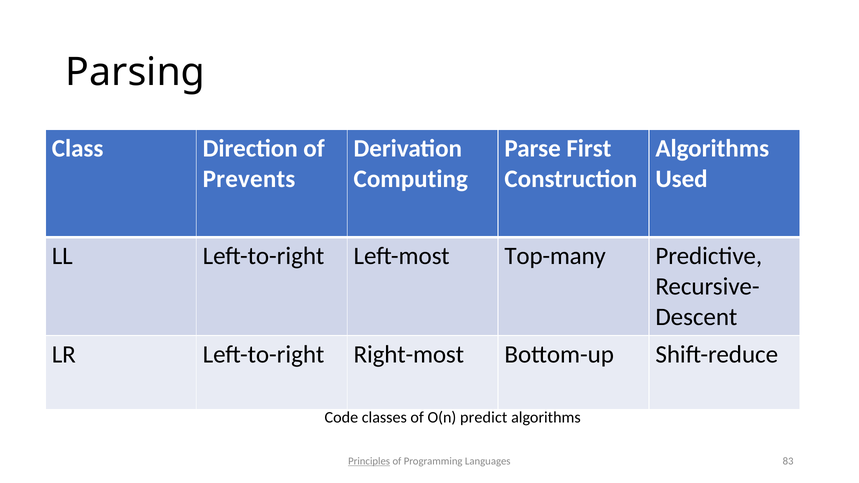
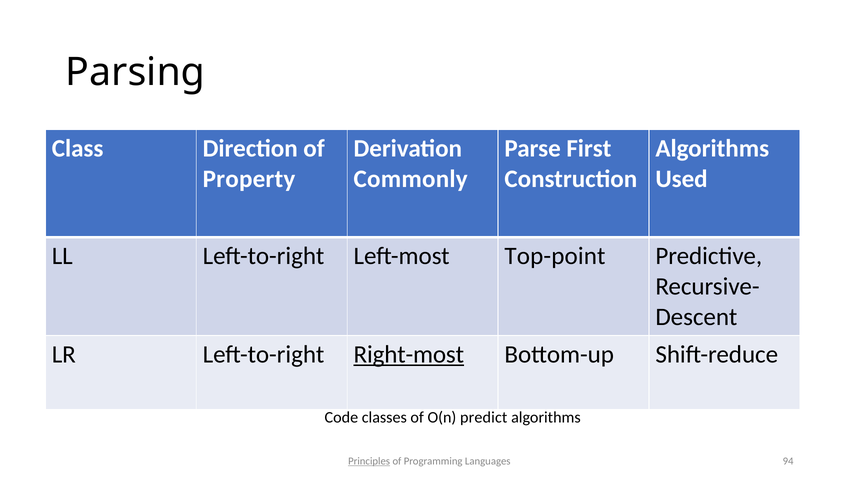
Prevents: Prevents -> Property (249, 179)
Computing: Computing -> Commonly (411, 179)
Top-many: Top-many -> Top-point (555, 256)
Right-most underline: none -> present (409, 354)
83: 83 -> 94 (788, 461)
